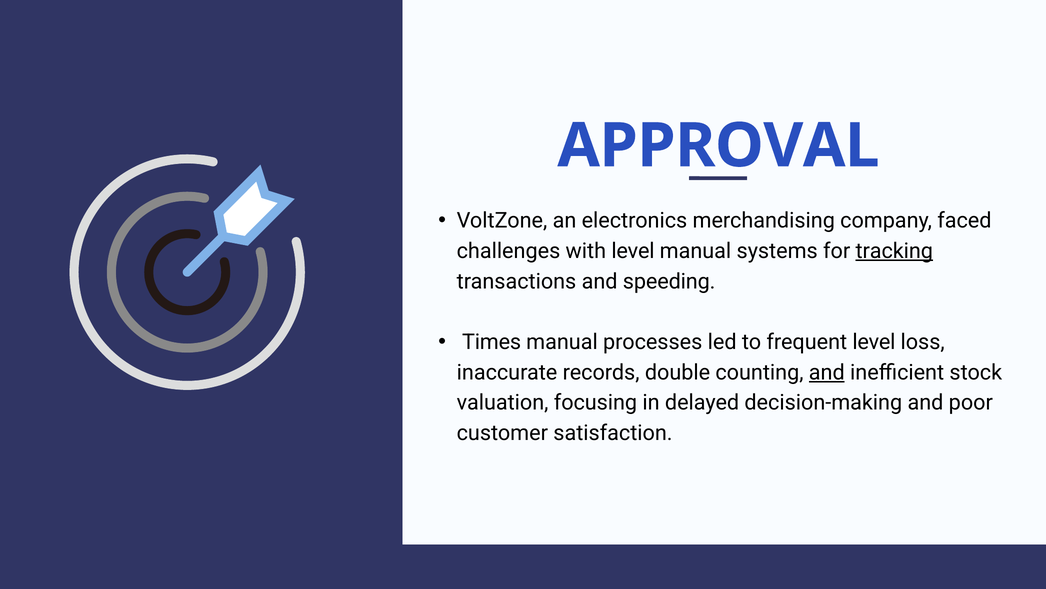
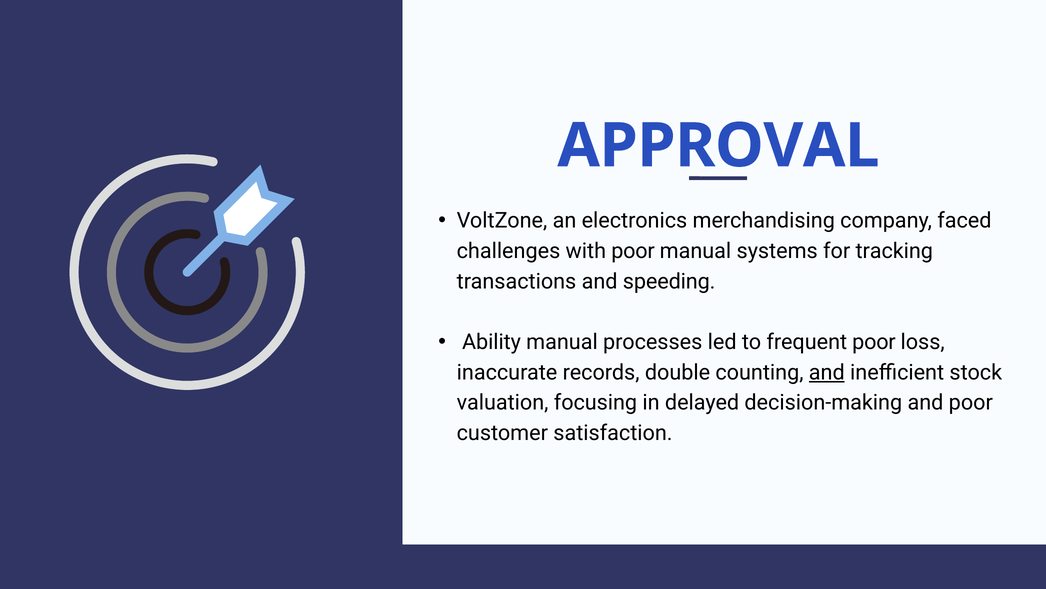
with level: level -> poor (633, 251)
tracking underline: present -> none (894, 251)
Times: Times -> Ability (492, 342)
frequent level: level -> poor (874, 342)
